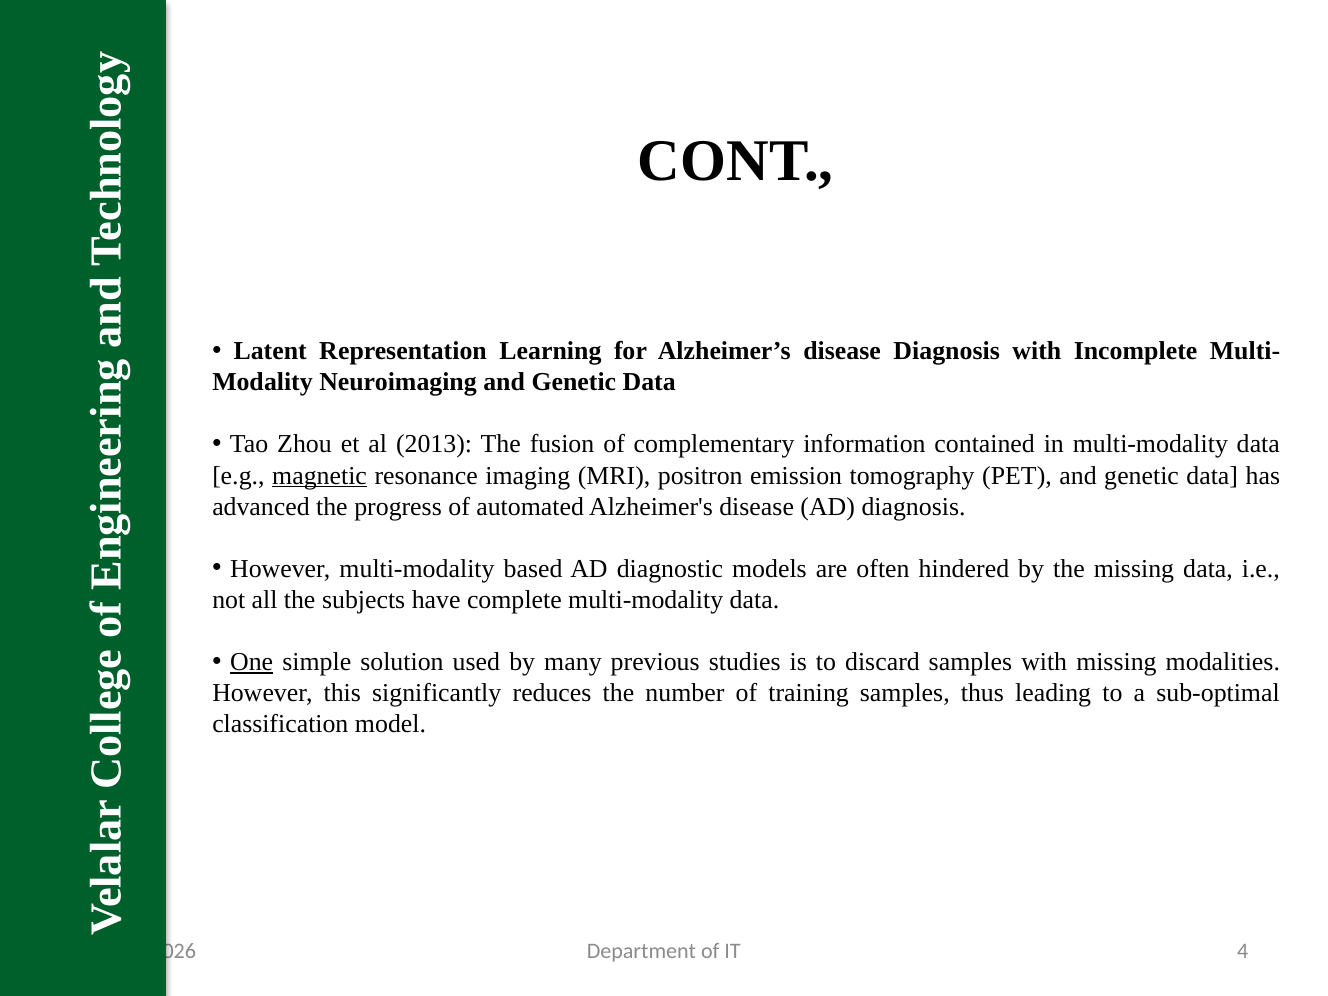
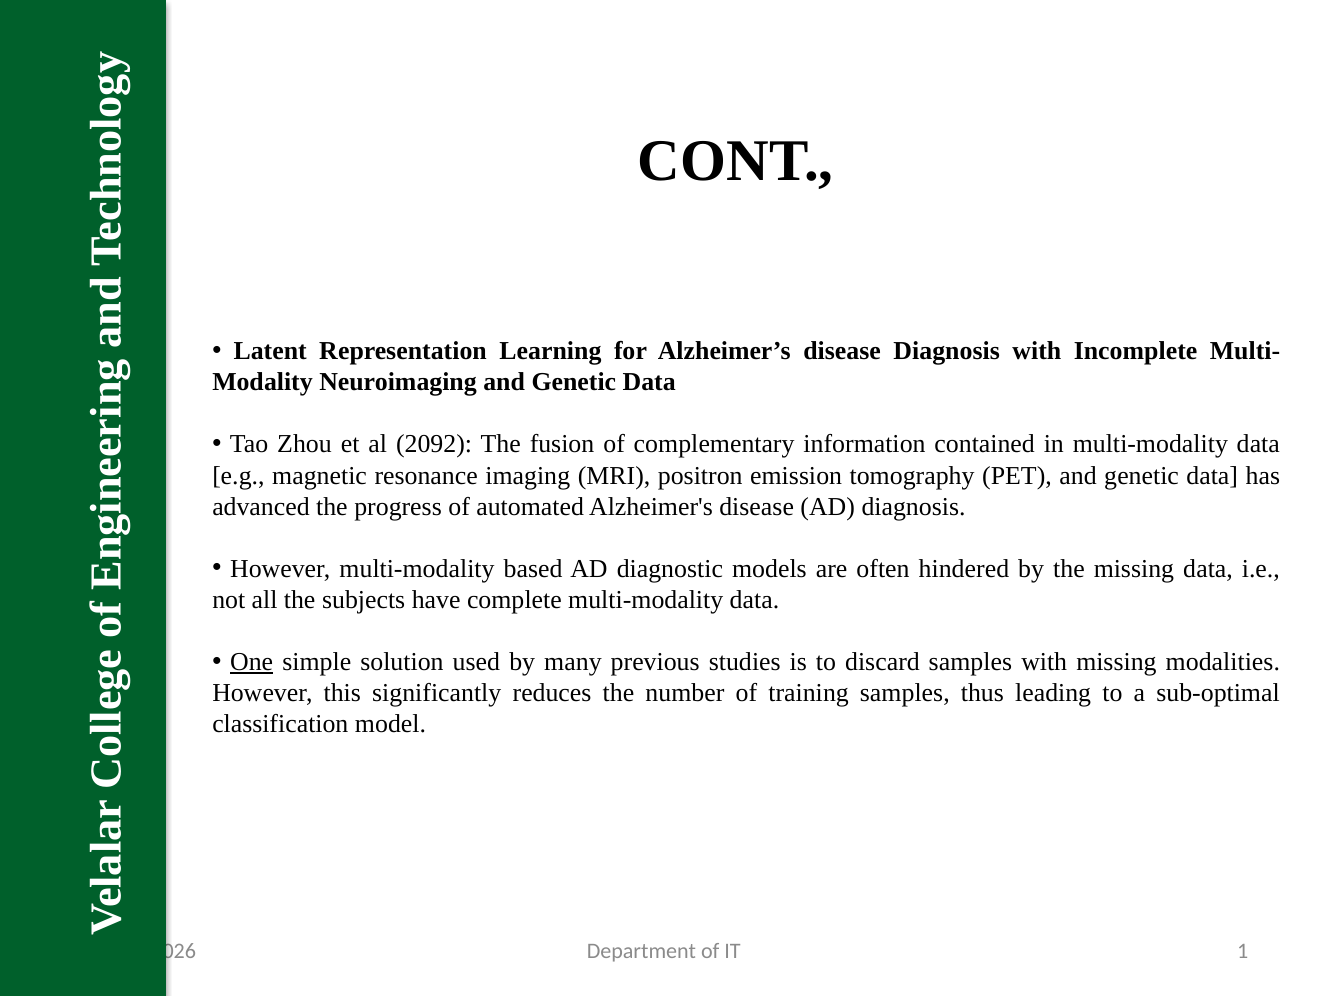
2013: 2013 -> 2092 (434, 444)
magnetic underline: present -> none (320, 476)
4: 4 -> 1 (1243, 951)
